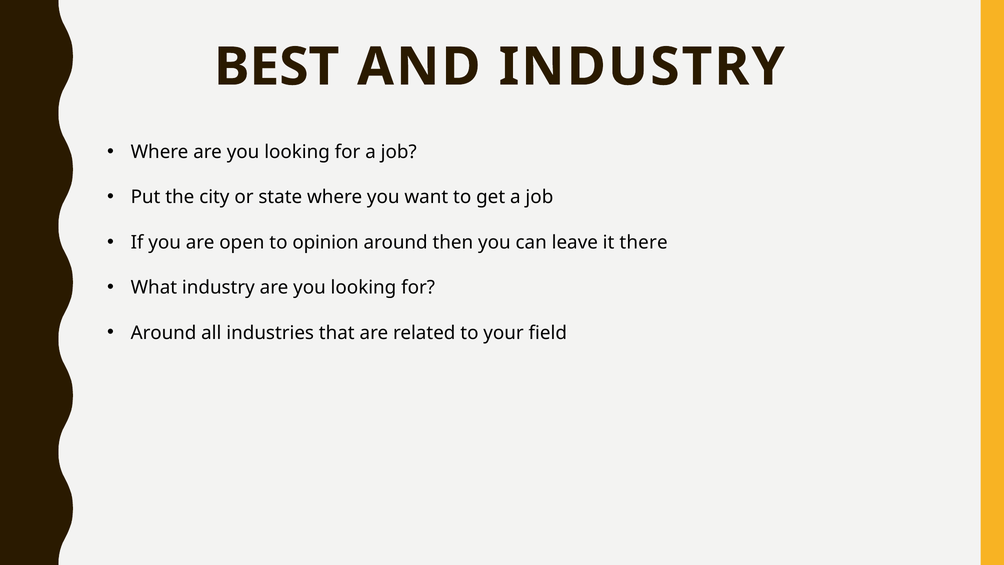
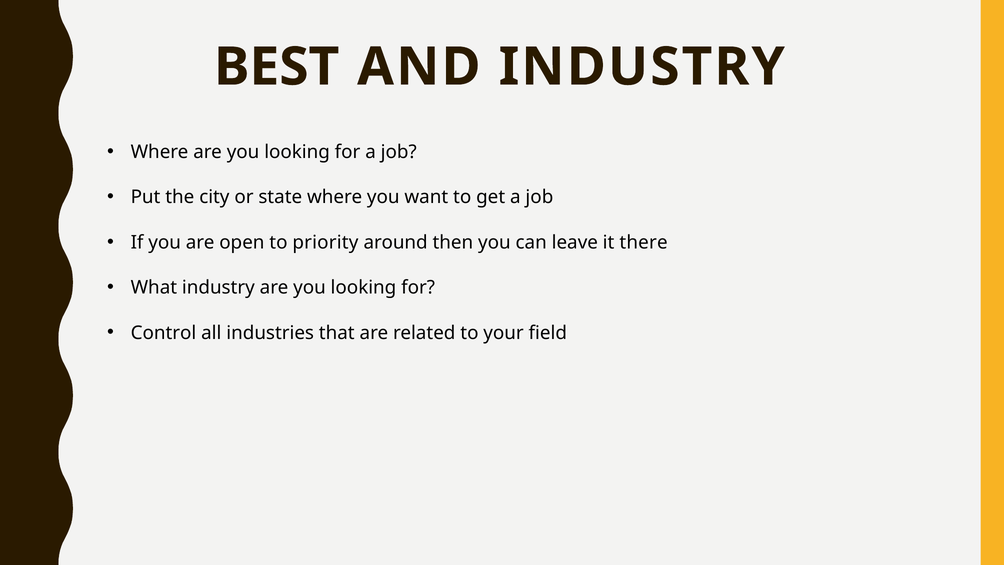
opinion: opinion -> priority (325, 242)
Around: Around -> Control (164, 333)
